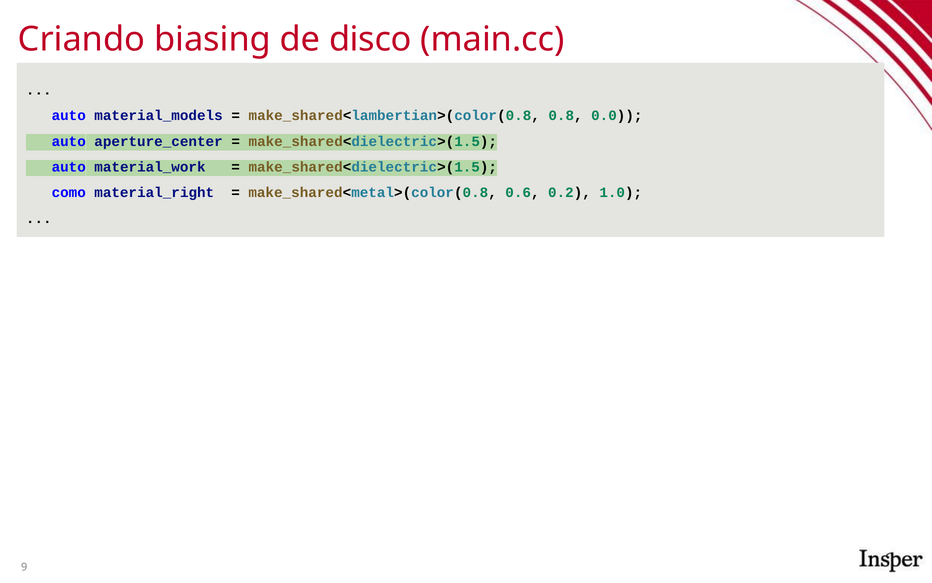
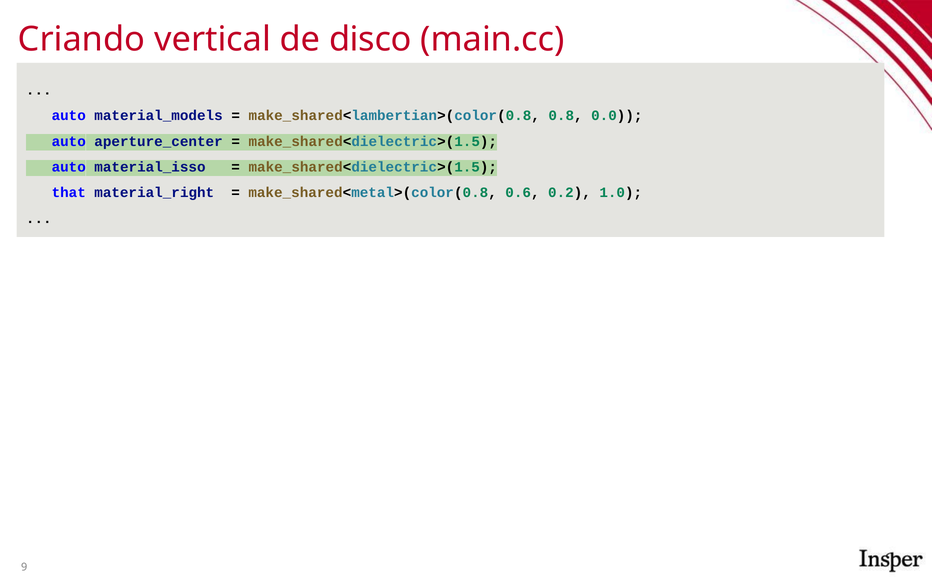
biasing: biasing -> vertical (213, 39)
material_work: material_work -> material_isso (150, 167)
como: como -> that (69, 193)
